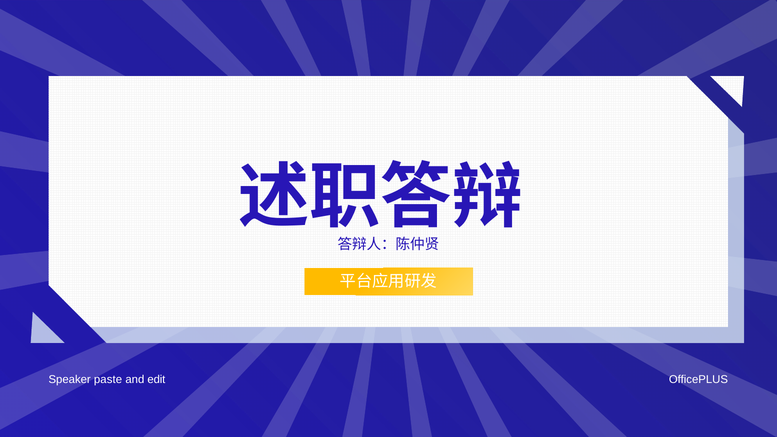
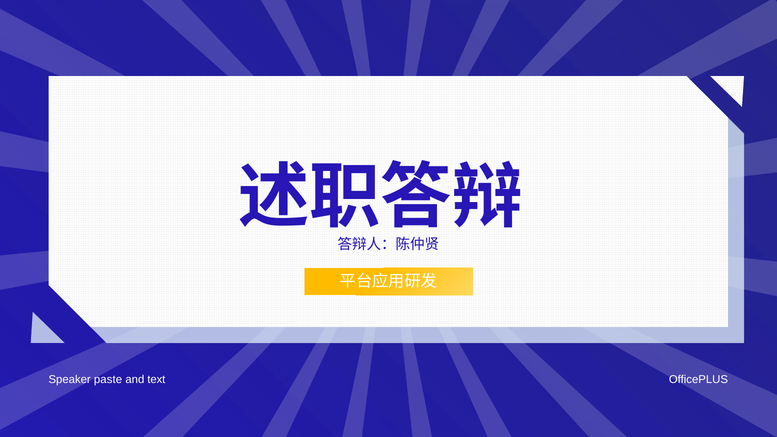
edit: edit -> text (156, 379)
